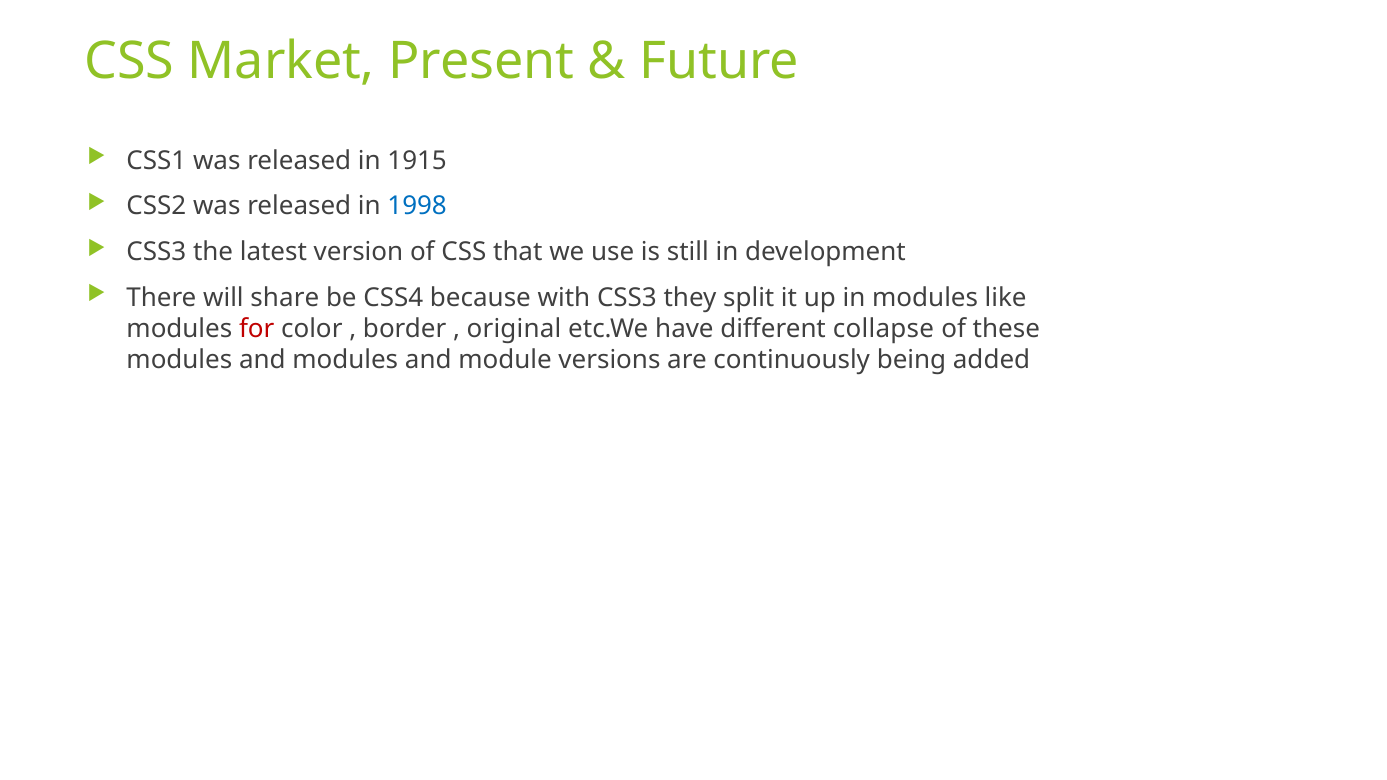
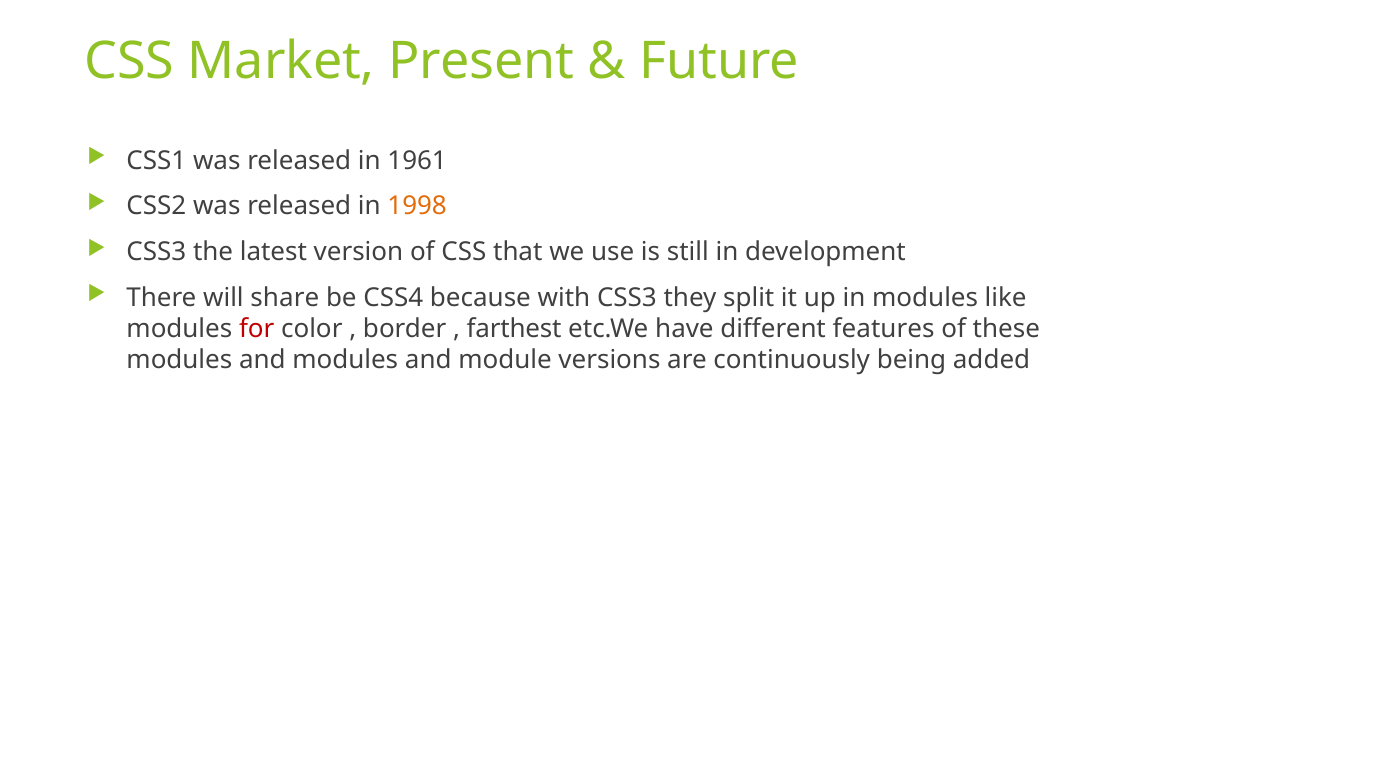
1915: 1915 -> 1961 (417, 161)
1998 colour: blue -> orange (417, 206)
original: original -> farthest (514, 329)
collapse: collapse -> features (884, 329)
